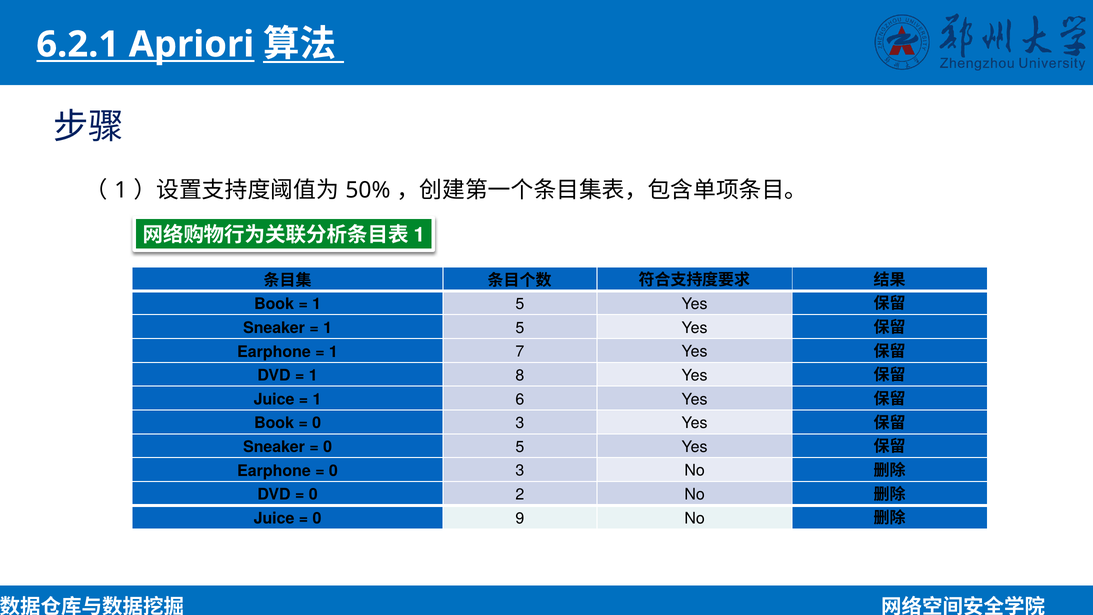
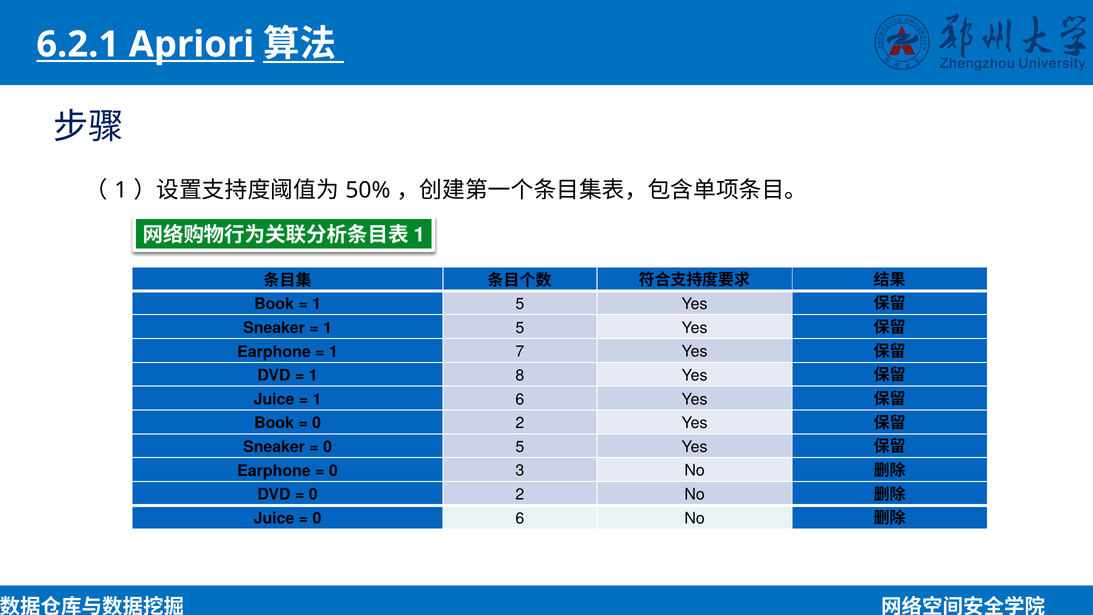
3: 3 -> 2 (520, 423)
0 9: 9 -> 6 (520, 518)
